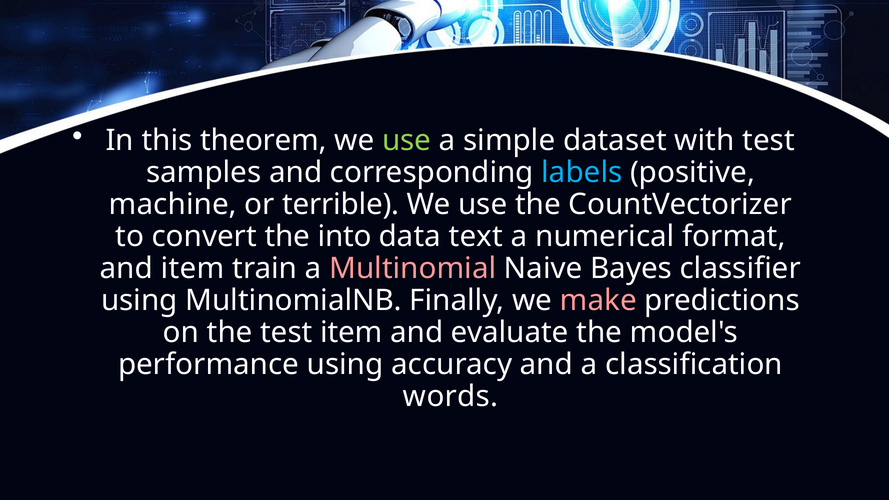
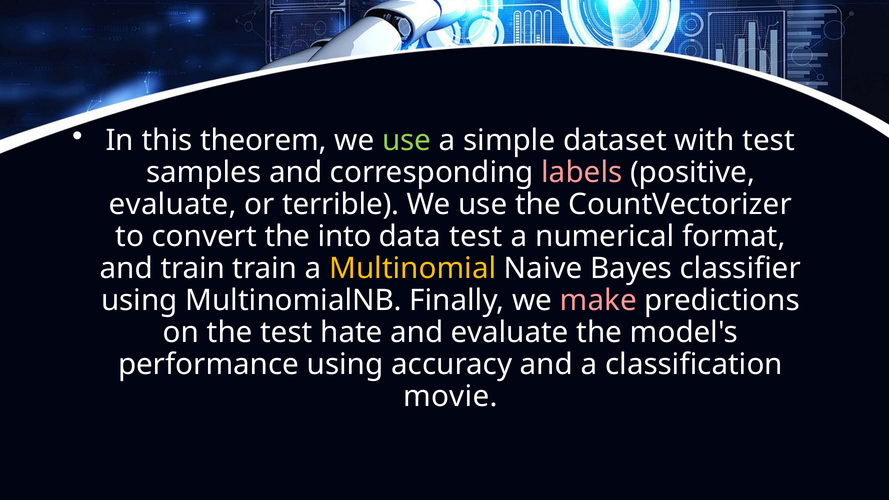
labels colour: light blue -> pink (582, 173)
machine: machine -> evaluate (173, 205)
data text: text -> test (476, 237)
and item: item -> train (193, 269)
Multinomial colour: pink -> yellow (413, 269)
test item: item -> hate (351, 333)
words: words -> movie (450, 397)
